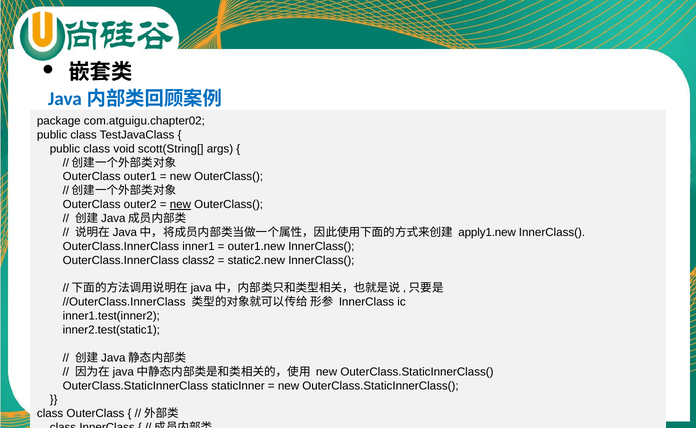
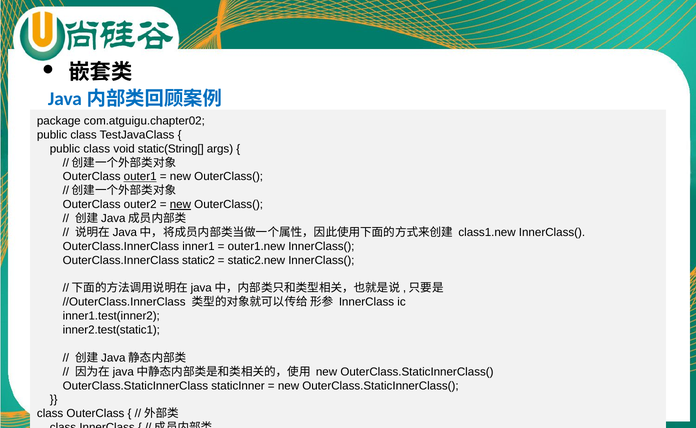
scott(String[: scott(String[ -> static(String[ (171, 149)
outer1 underline: none -> present (140, 176)
apply1.new: apply1.new -> class1.new (487, 232)
class2: class2 -> static2 (199, 260)
